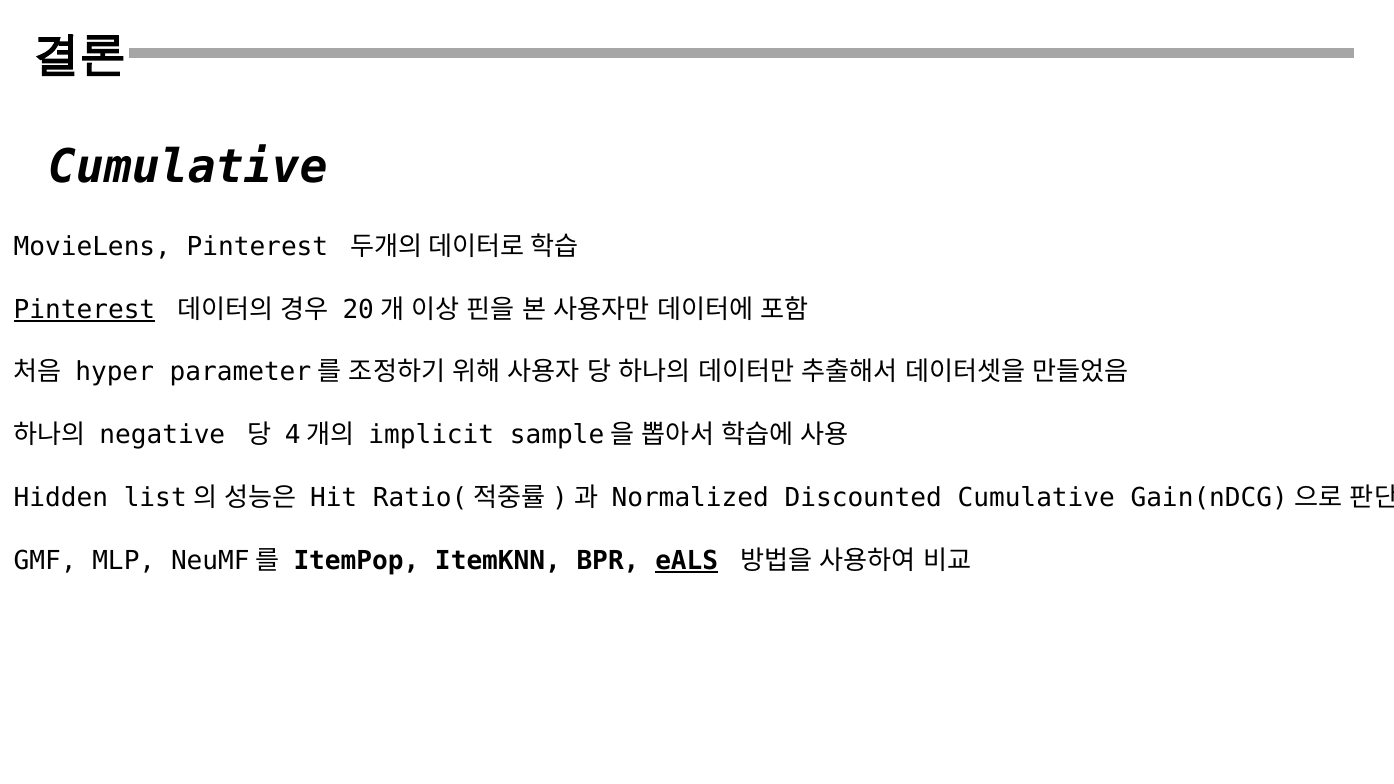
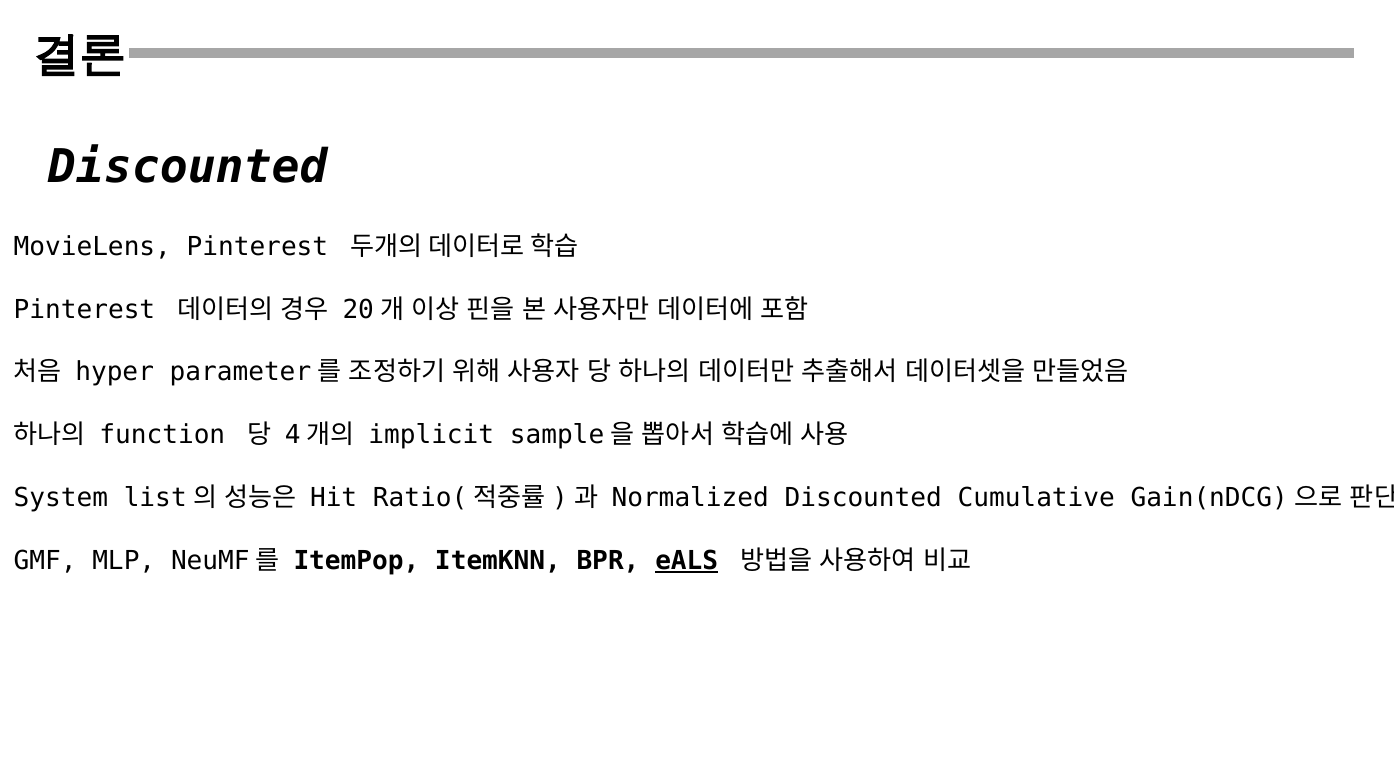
Cumulative: Cumulative -> Discounted (188, 167)
Pinterest underline: present -> none (84, 310)
negative: negative -> function (162, 435)
Hidden: Hidden -> System (61, 498)
